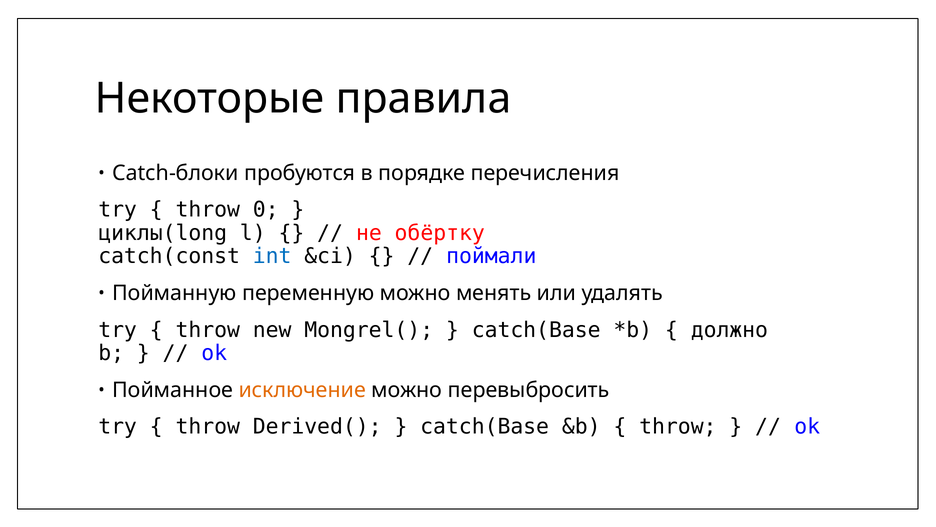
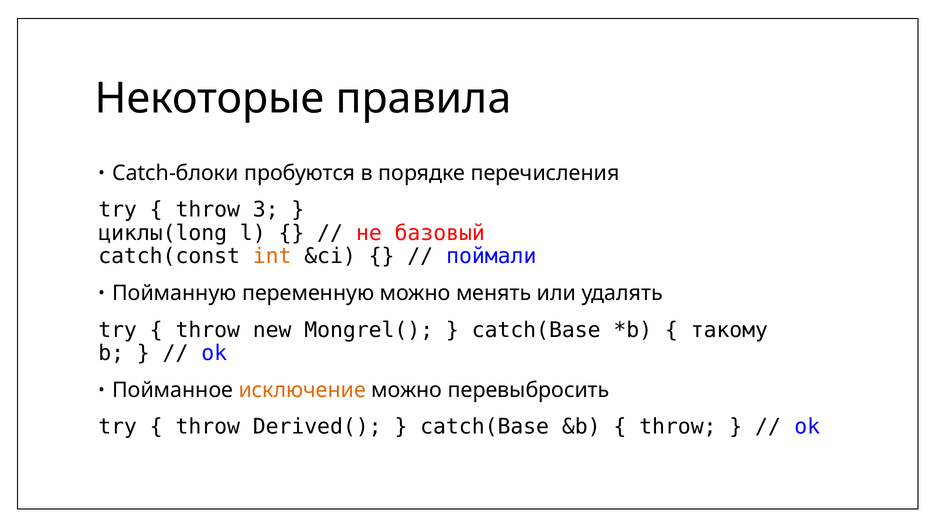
0: 0 -> 3 (266, 210)
обёртку: обёртку -> базовый (440, 233)
int colour: blue -> orange (272, 256)
должно: должно -> такому (729, 330)
